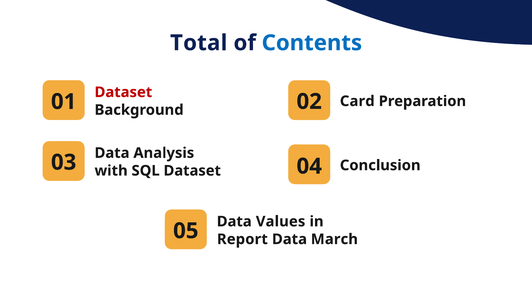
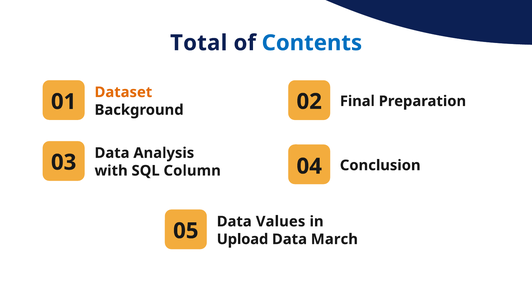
Dataset colour: red -> orange (123, 92)
Card: Card -> Final (357, 101)
SQL Dataset: Dataset -> Column (192, 171)
Report: Report -> Upload (243, 239)
